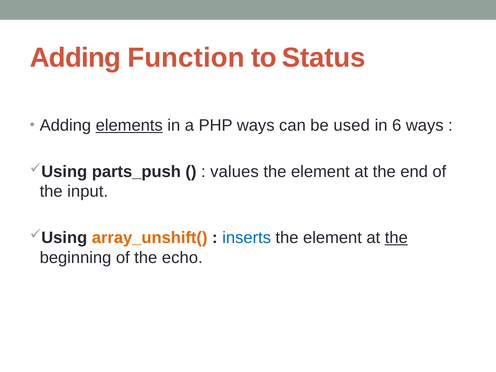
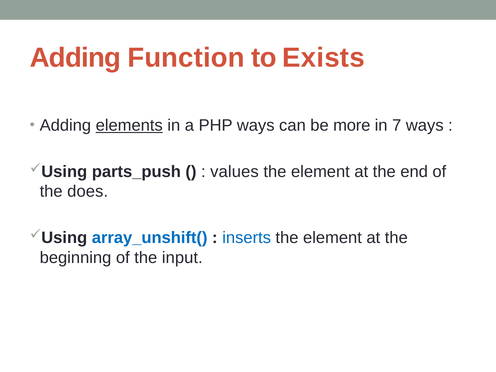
Status: Status -> Exists (323, 58)
used: used -> more (352, 125)
6: 6 -> 7 (397, 125)
input: input -> does (88, 191)
array_unshift( colour: orange -> blue (150, 238)
the underline: present -> none (396, 238)
echo: echo -> input (182, 258)
